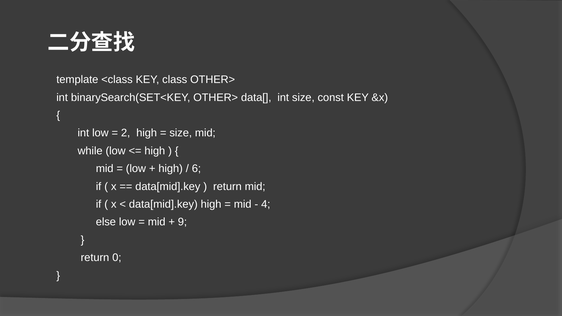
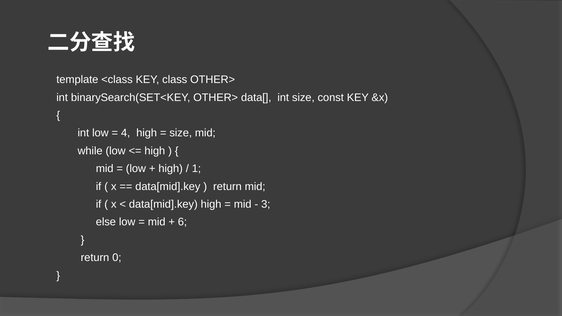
2: 2 -> 4 (126, 133)
6: 6 -> 1 (196, 169)
4: 4 -> 3 (266, 204)
9: 9 -> 6 (182, 222)
